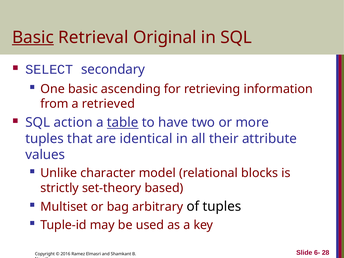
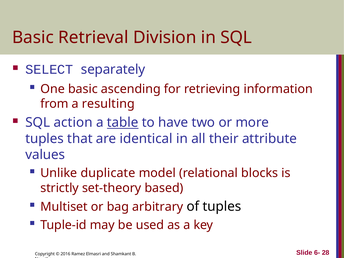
Basic underline: present -> none (33, 37)
Original: Original -> Division (165, 37)
secondary: secondary -> separately (113, 70)
retrieved: retrieved -> resulting (108, 104)
character: character -> duplicate (108, 173)
